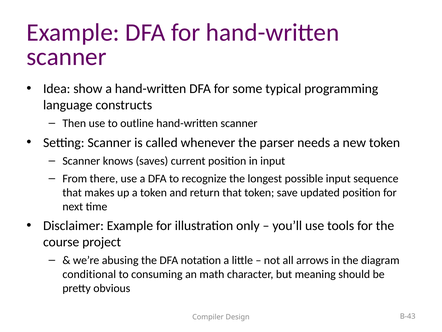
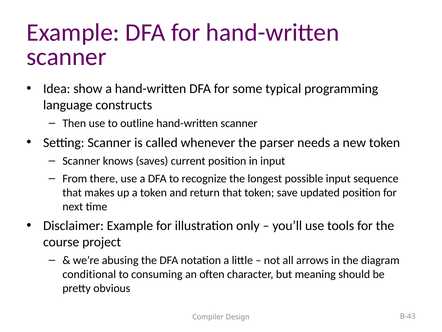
math: math -> often (212, 274)
